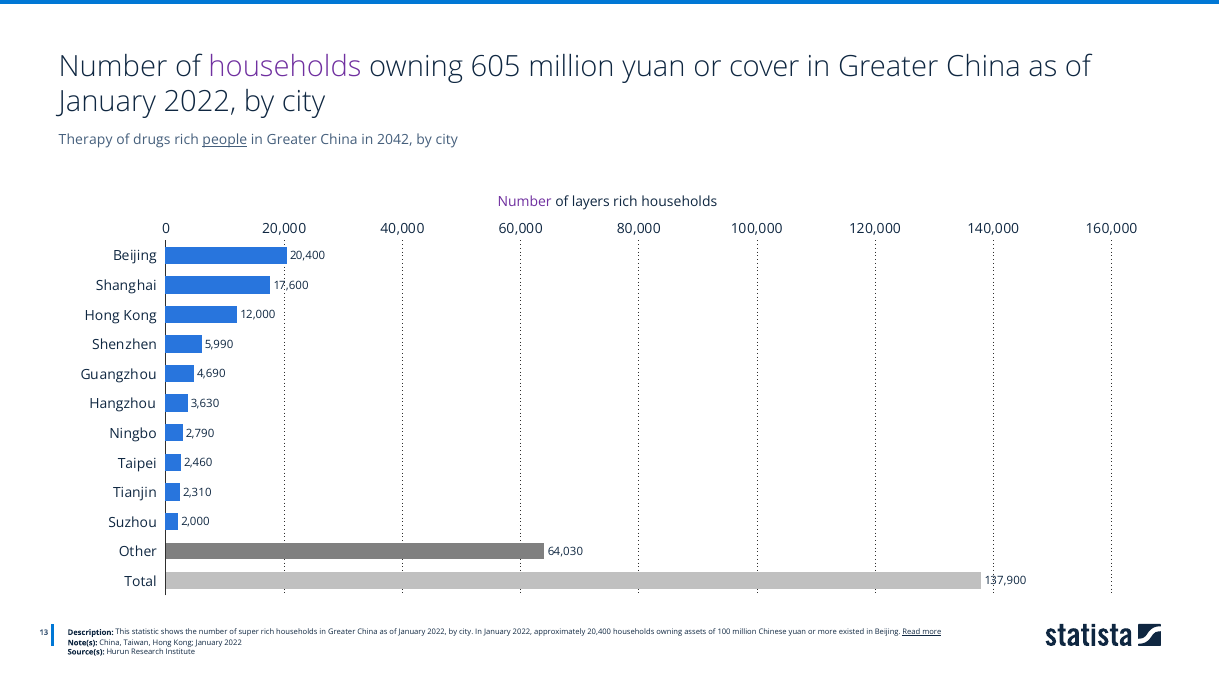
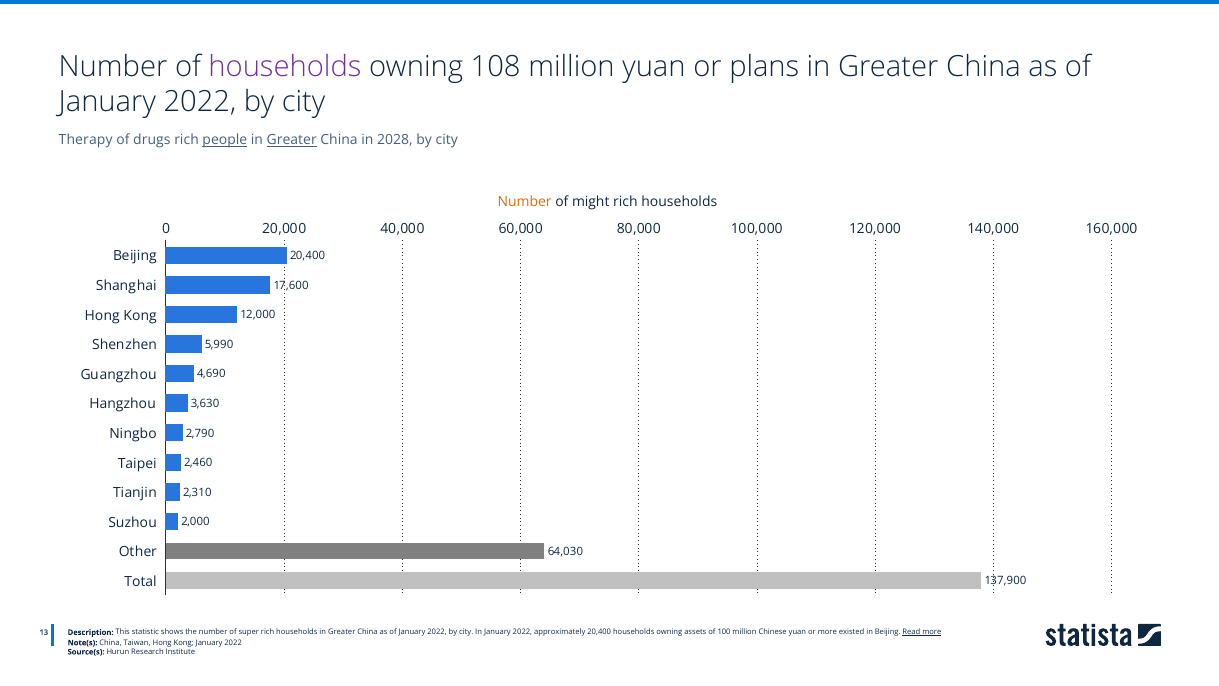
605: 605 -> 108 (496, 67)
cover: cover -> plans (764, 67)
Greater underline: none -> present (292, 140)
2042: 2042 -> 2028 (395, 140)
Number colour: purple -> orange (525, 202)
layers: layers -> might (591, 202)
